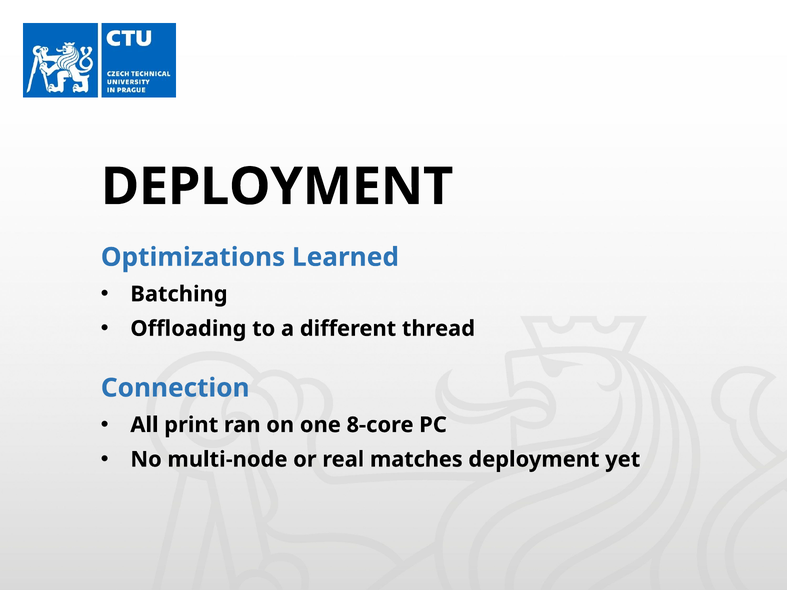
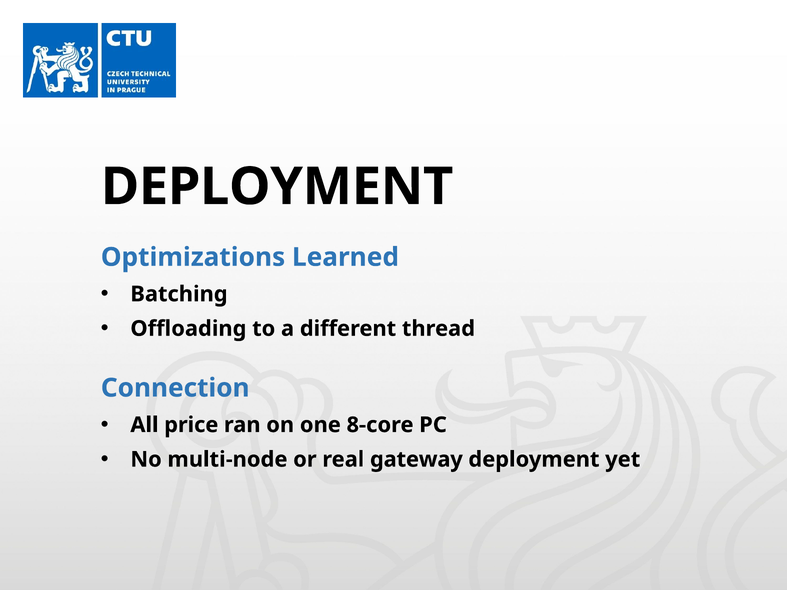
print: print -> price (191, 425)
matches: matches -> gateway (416, 460)
